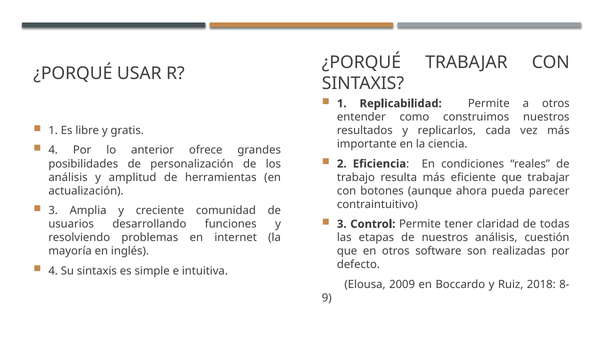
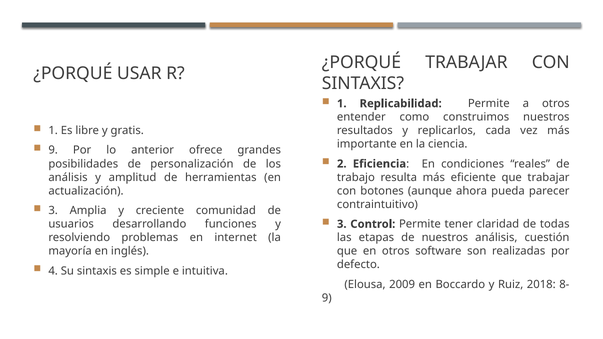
4: 4 -> 9 (53, 150)
